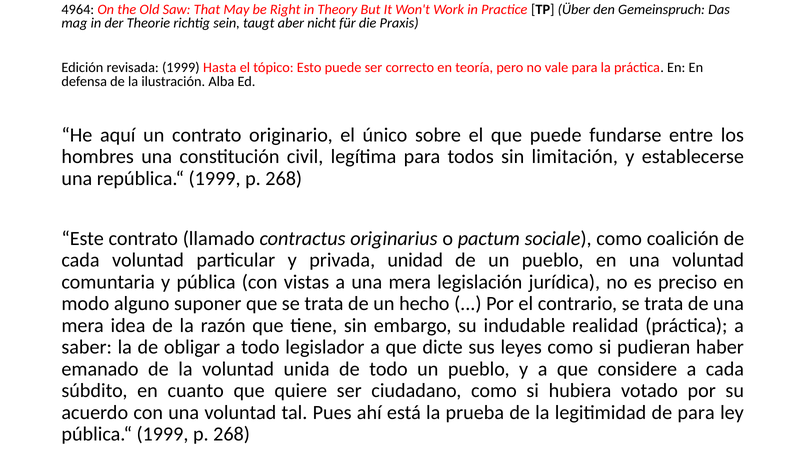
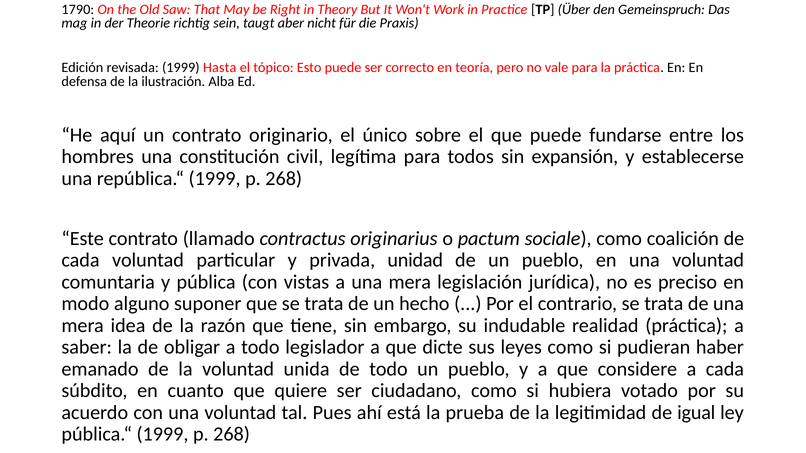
4964: 4964 -> 1790 (78, 9)
limitación: limitación -> expansión (575, 157)
de para: para -> igual (696, 413)
